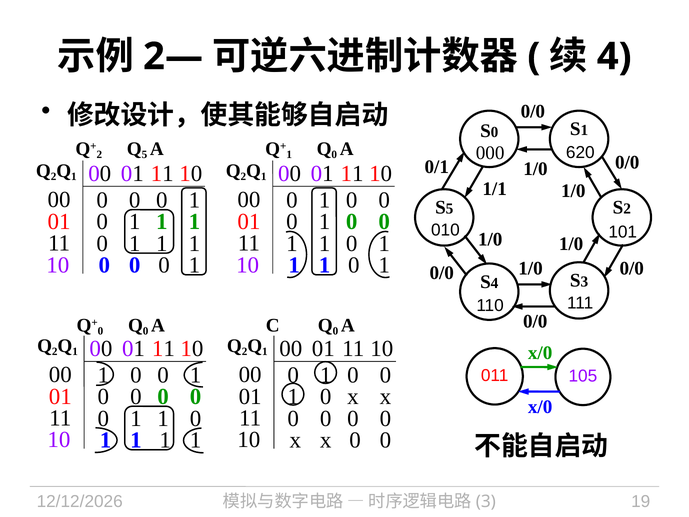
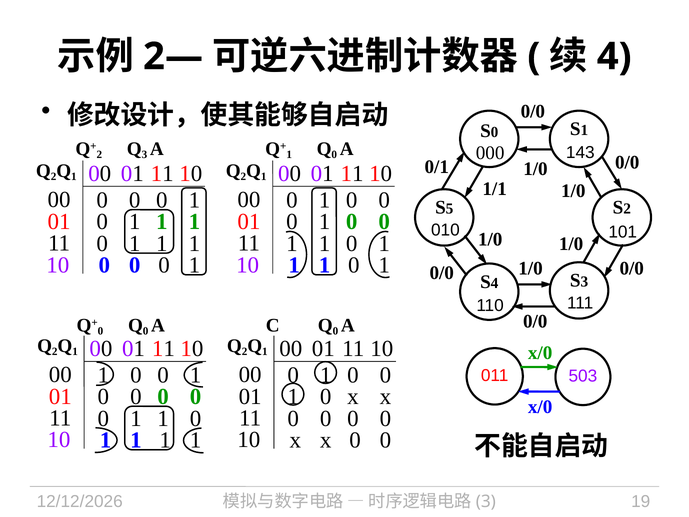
5: 5 -> 3 (144, 155)
620: 620 -> 143 (580, 152)
105: 105 -> 503 (583, 376)
